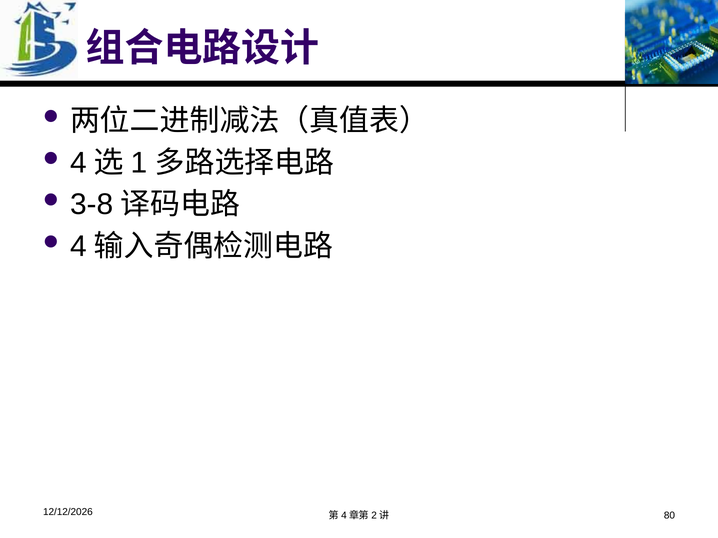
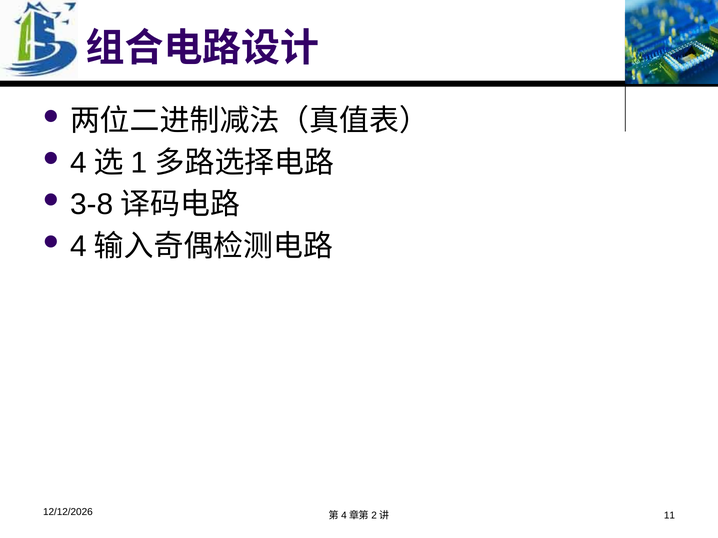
80: 80 -> 11 (669, 516)
